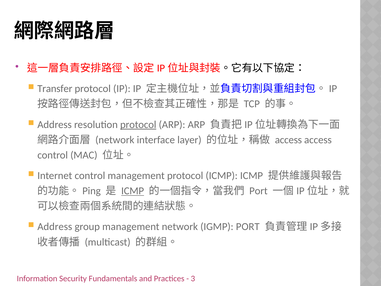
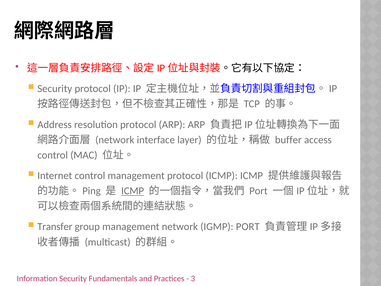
Transfer: Transfer -> Security (55, 89)
protocol underline: present -> none (138, 124)
access: access -> buffer (288, 140)
Address: Address -> Transfer (55, 227)
